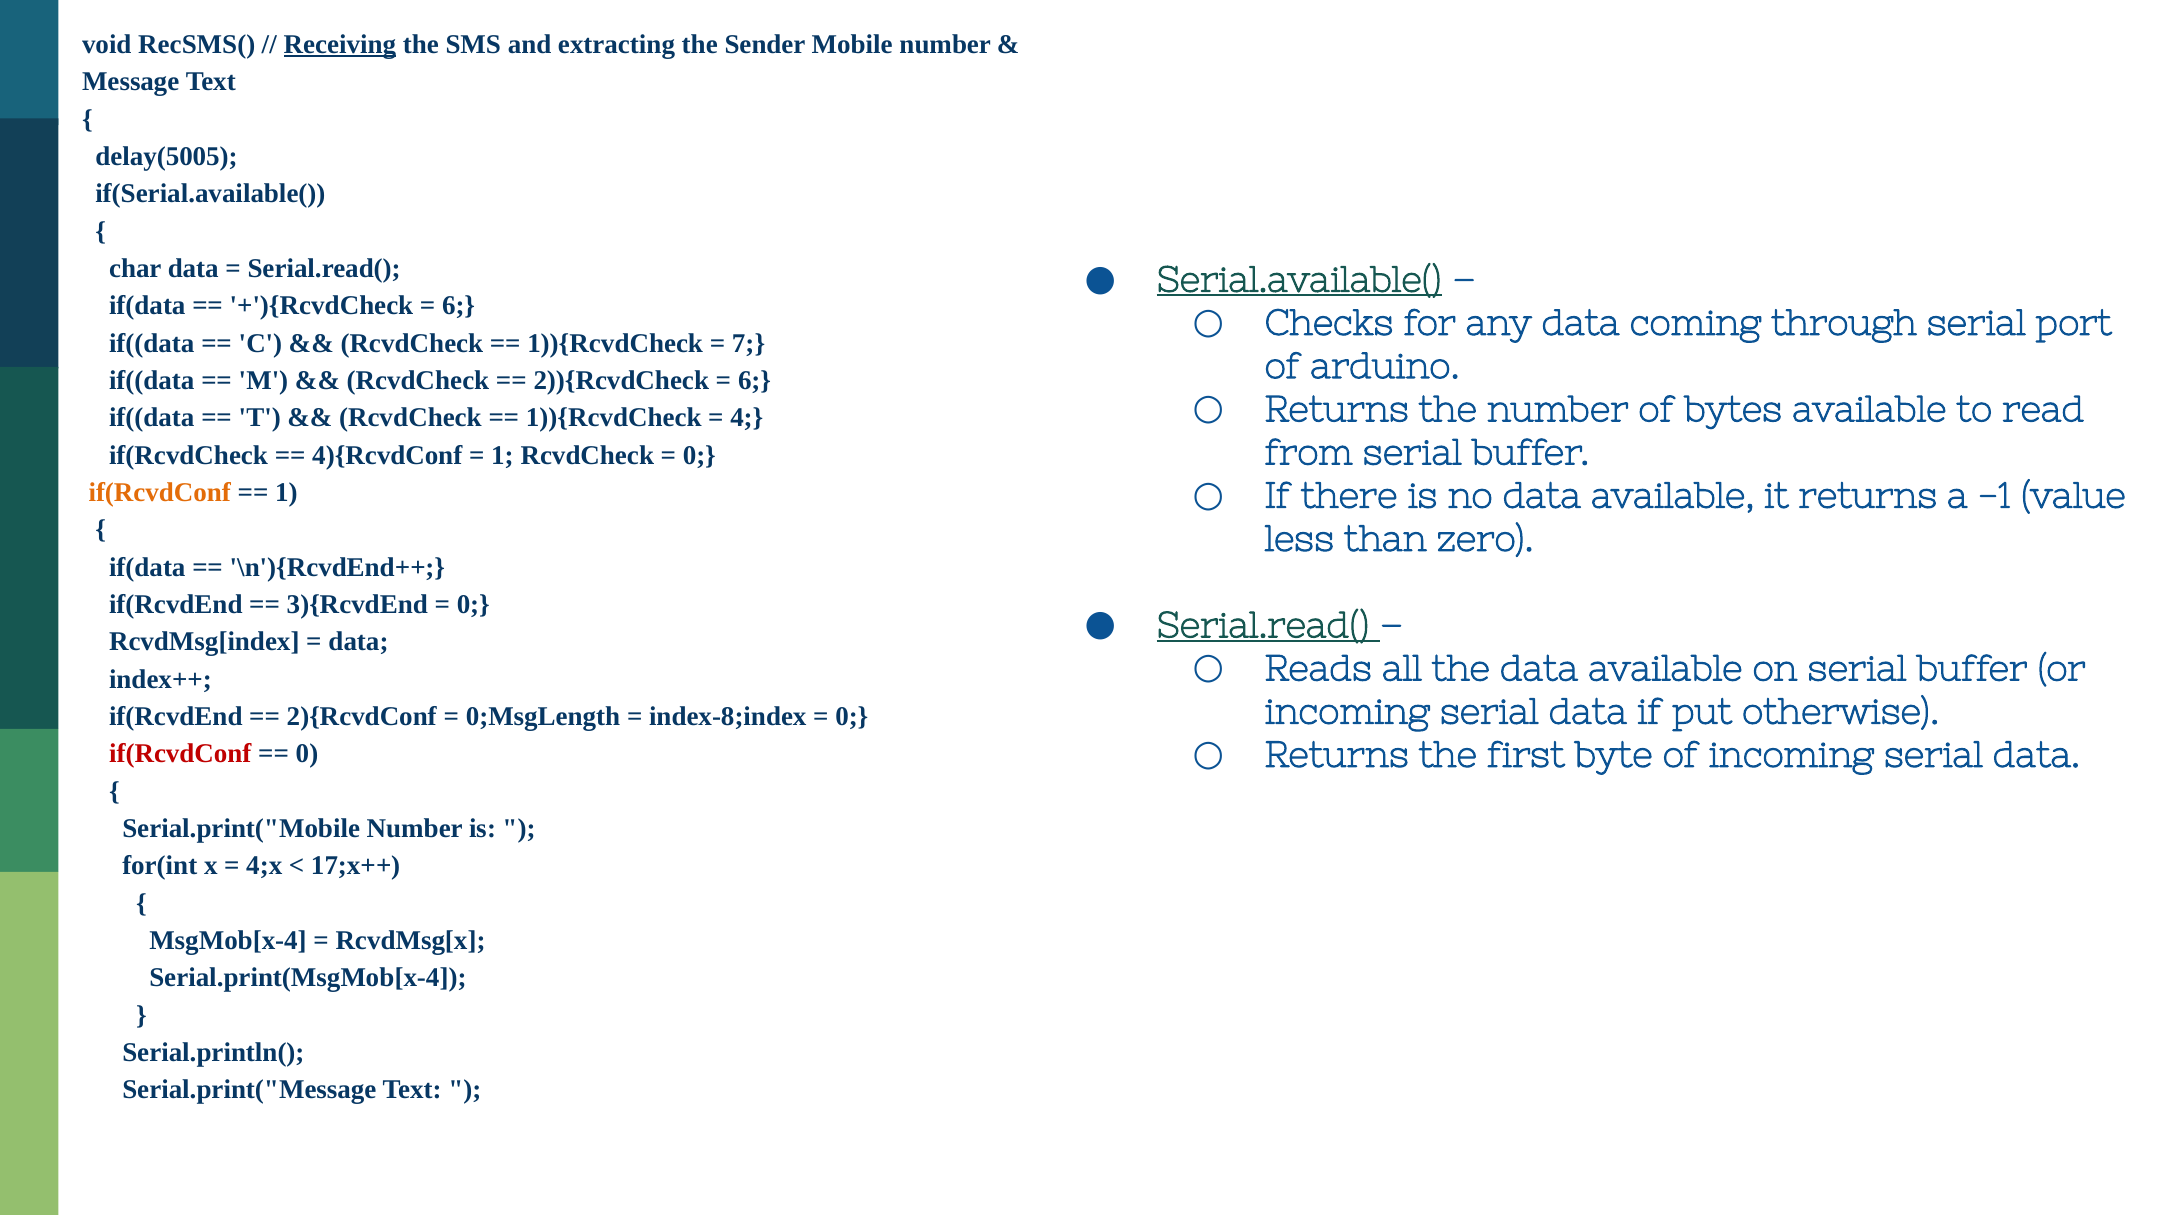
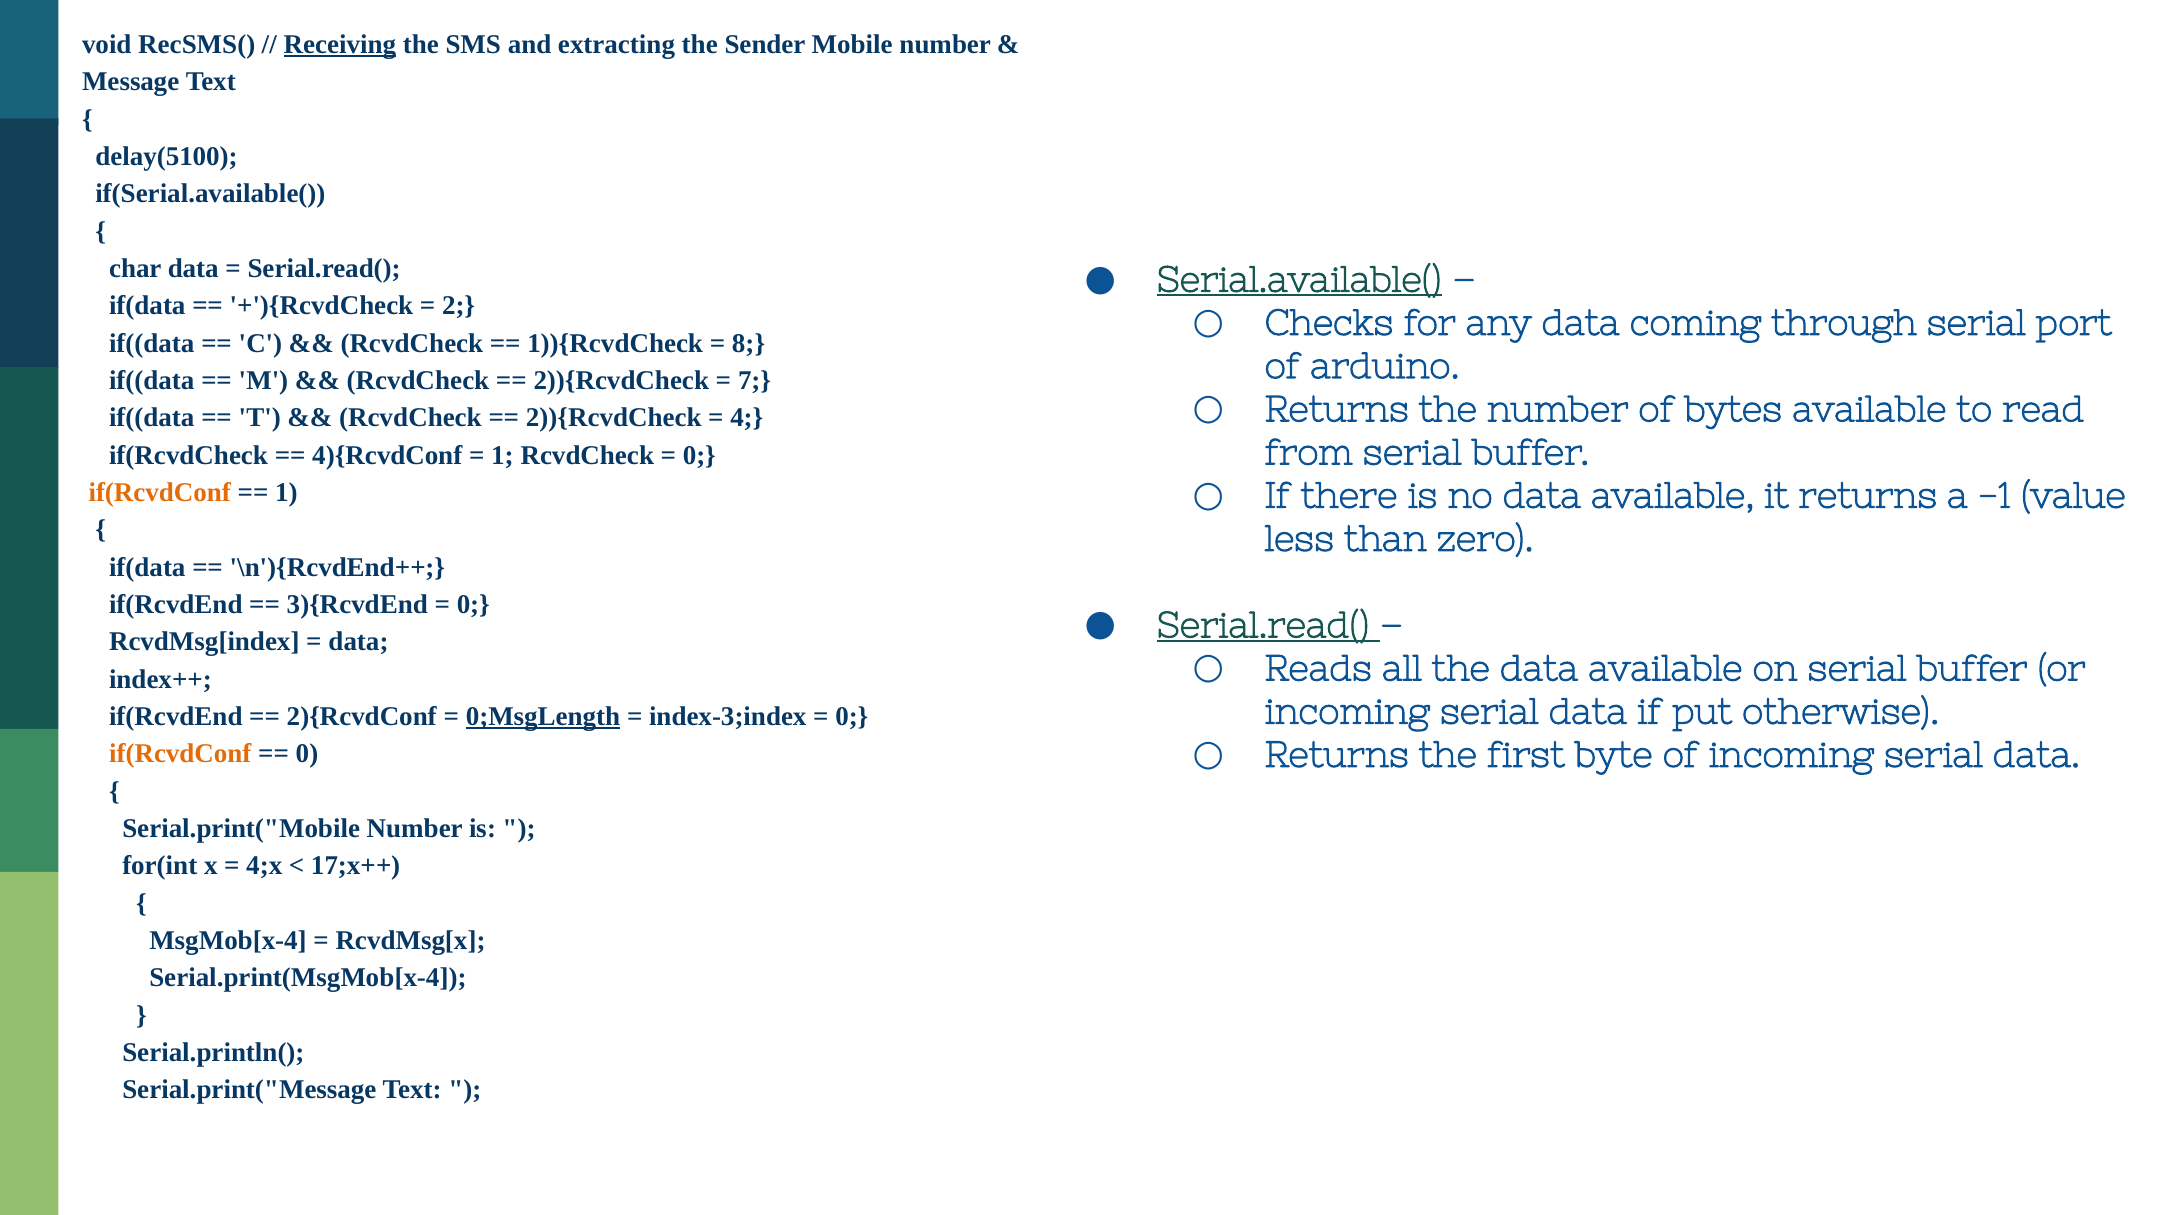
delay(5005: delay(5005 -> delay(5100 (167, 156)
6: 6 -> 2 (459, 306)
7: 7 -> 8 (749, 343)
6: 6 -> 7 (755, 380)
1)){RcvdCheck: 1)){RcvdCheck -> 2)){RcvdCheck (614, 418)
0;MsgLength underline: none -> present (543, 716)
index-8;index: index-8;index -> index-3;index (728, 716)
if(RcvdConf colour: red -> orange (180, 754)
